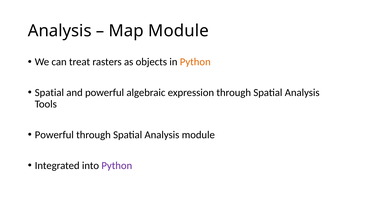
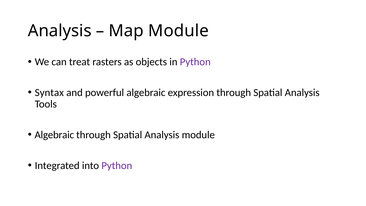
Python colour: orange -> purple (195, 62)
Spatial: Spatial -> Syntax (49, 93)
Powerful: Powerful -> Algebraic (54, 135)
